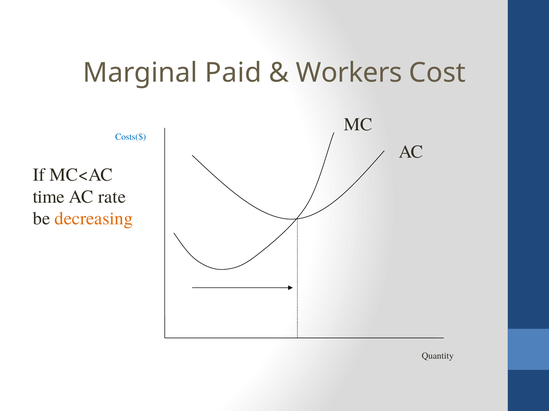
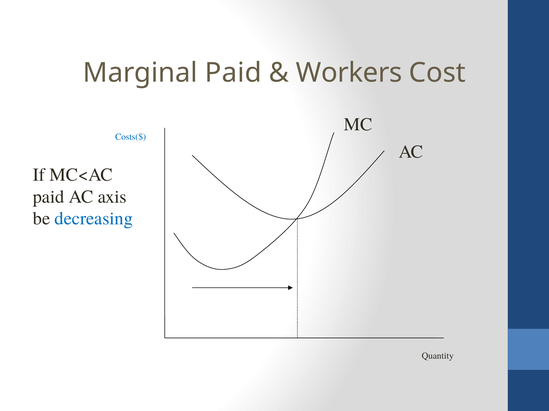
time: time -> paid (49, 197)
rate: rate -> axis (112, 197)
decreasing colour: orange -> blue (94, 219)
